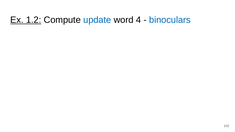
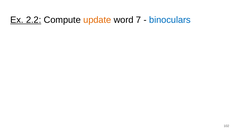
1.2: 1.2 -> 2.2 (34, 20)
update colour: blue -> orange (97, 20)
4: 4 -> 7 (139, 20)
